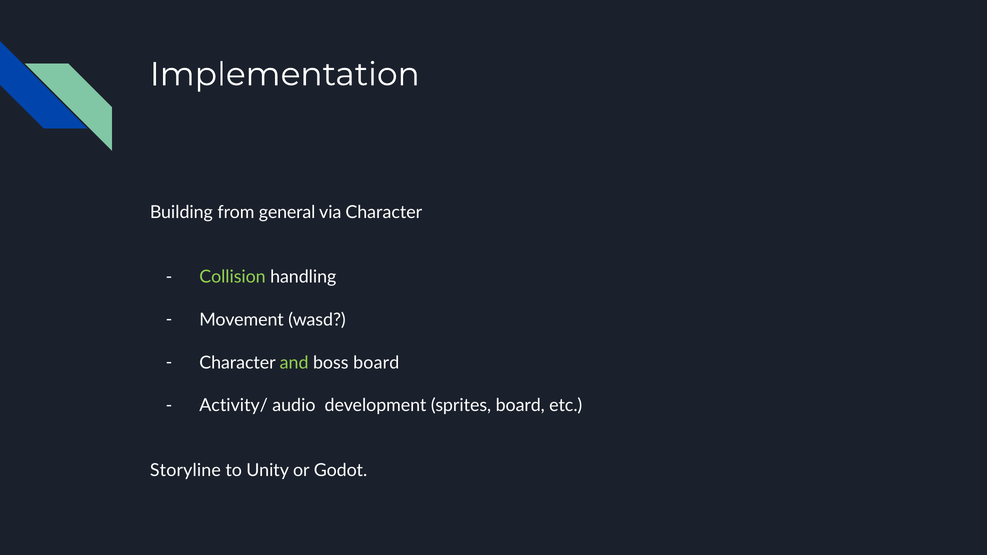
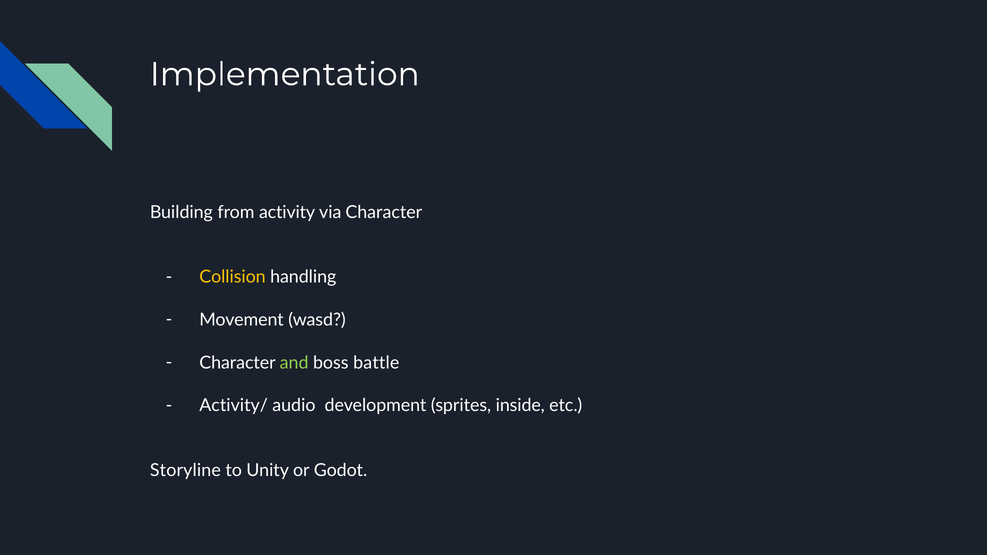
general: general -> activity (287, 212)
Collision colour: light green -> yellow (232, 277)
boss board: board -> battle (376, 363)
sprites board: board -> inside (520, 406)
